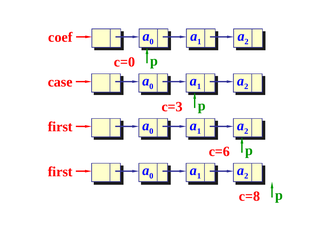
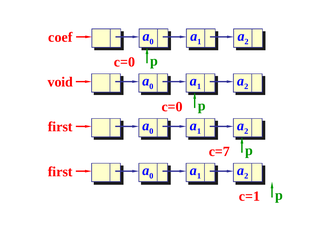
case: case -> void (60, 82)
c=3: c=3 -> c=0 (172, 106)
c=6: c=6 -> c=7 (219, 151)
c=8: c=8 -> c=1 (249, 196)
